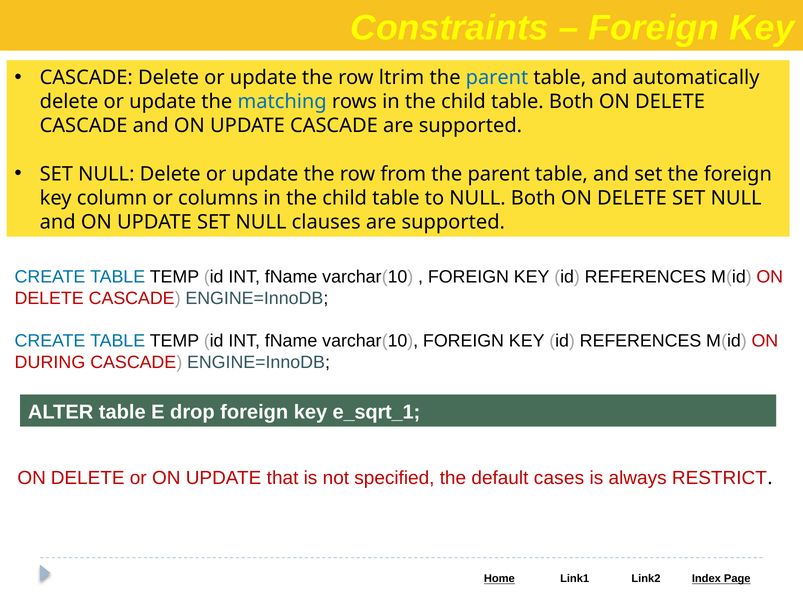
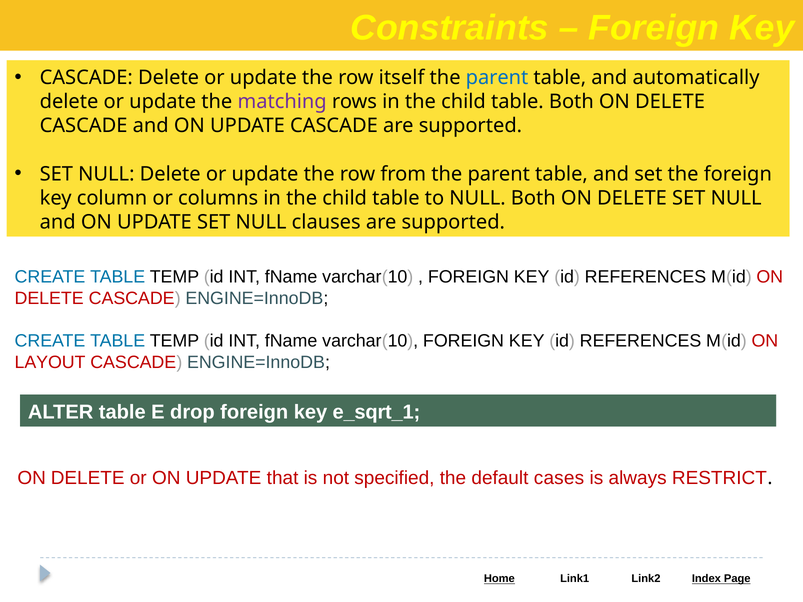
ltrim: ltrim -> itself (402, 78)
matching colour: blue -> purple (282, 102)
DURING: DURING -> LAYOUT (50, 362)
